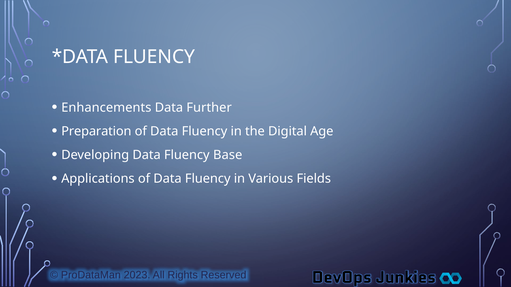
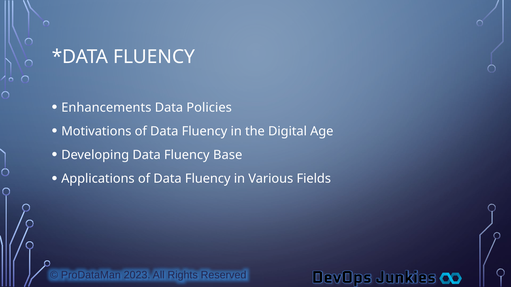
Further: Further -> Policies (209, 108)
Preparation: Preparation -> Motivations (96, 132)
